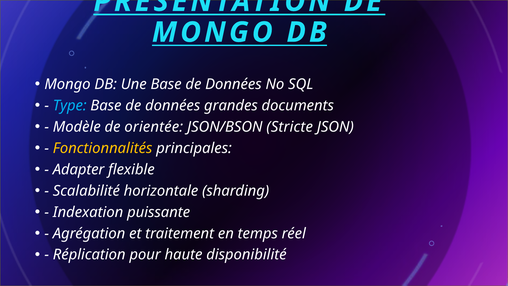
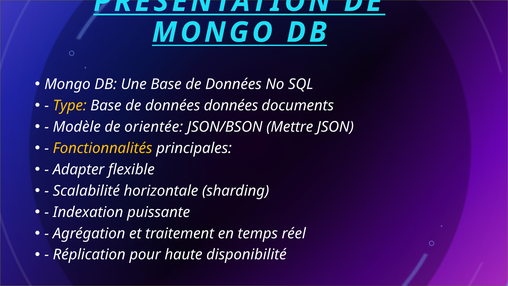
Type colour: light blue -> yellow (70, 105)
données grandes: grandes -> données (231, 105)
Stricte: Stricte -> Mettre (290, 127)
